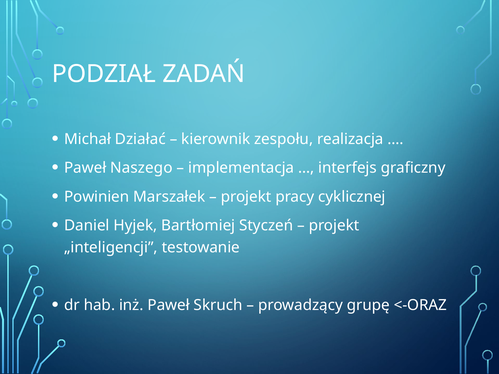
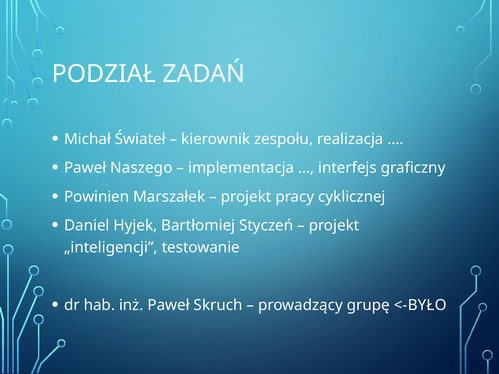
Działać: Działać -> Świateł (140, 139)
<-ORAZ: <-ORAZ -> <-BYŁO (420, 305)
